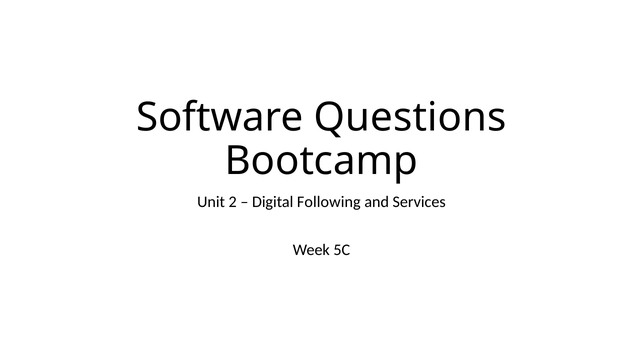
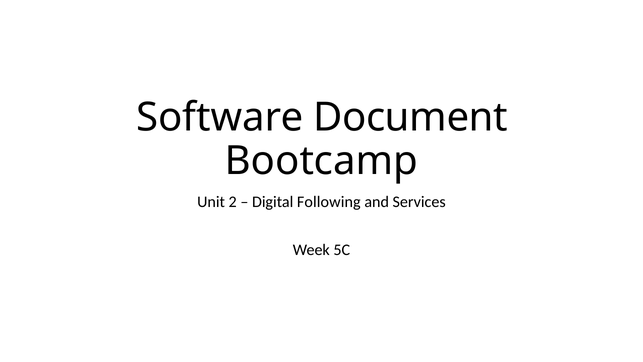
Questions: Questions -> Document (410, 117)
